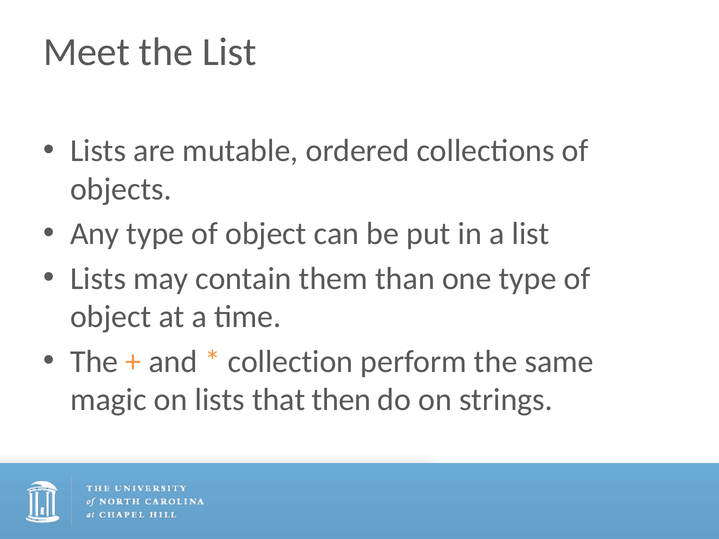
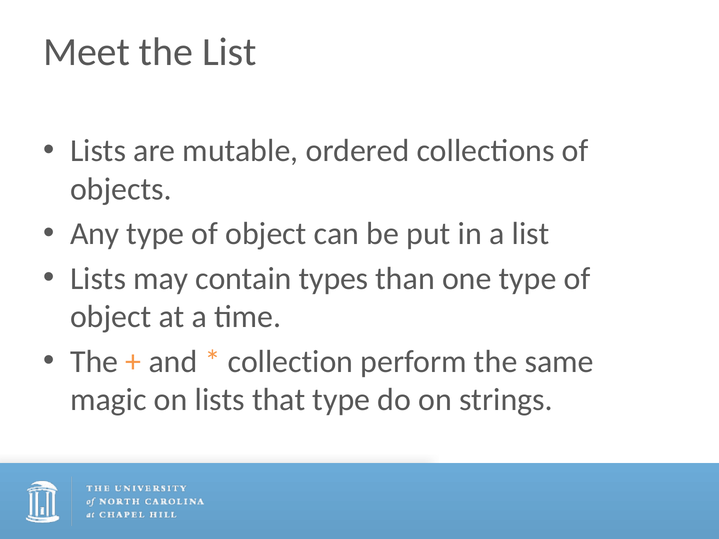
them: them -> types (334, 279)
that then: then -> type (341, 400)
